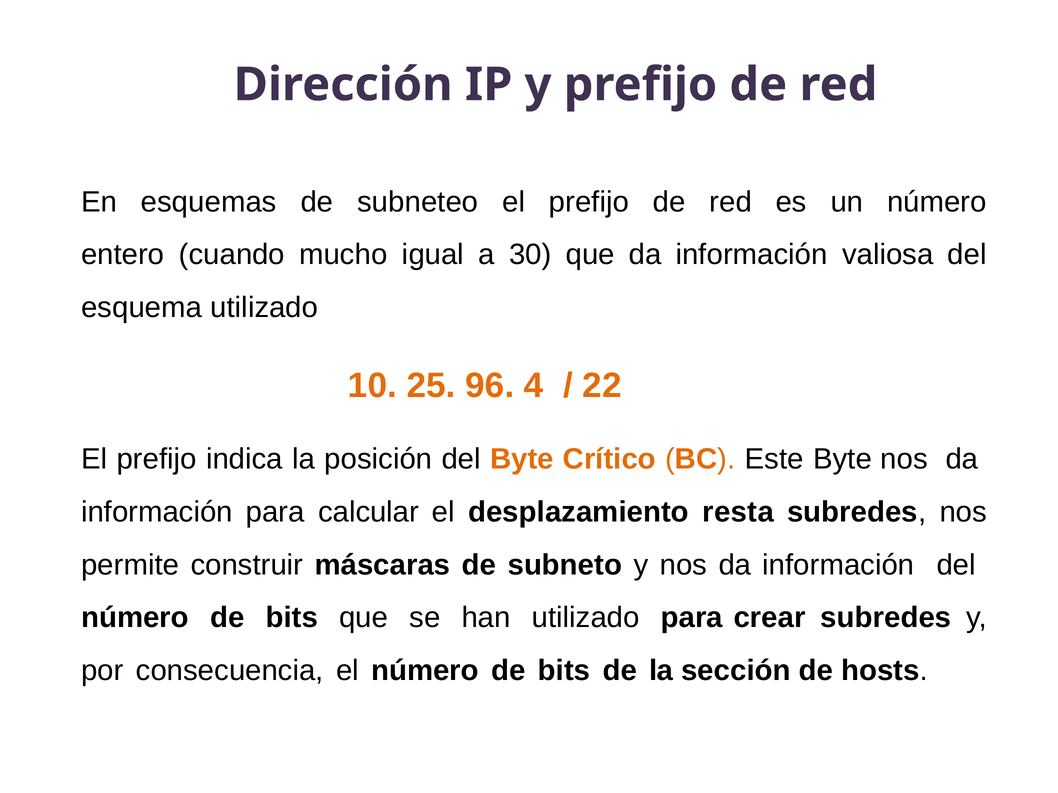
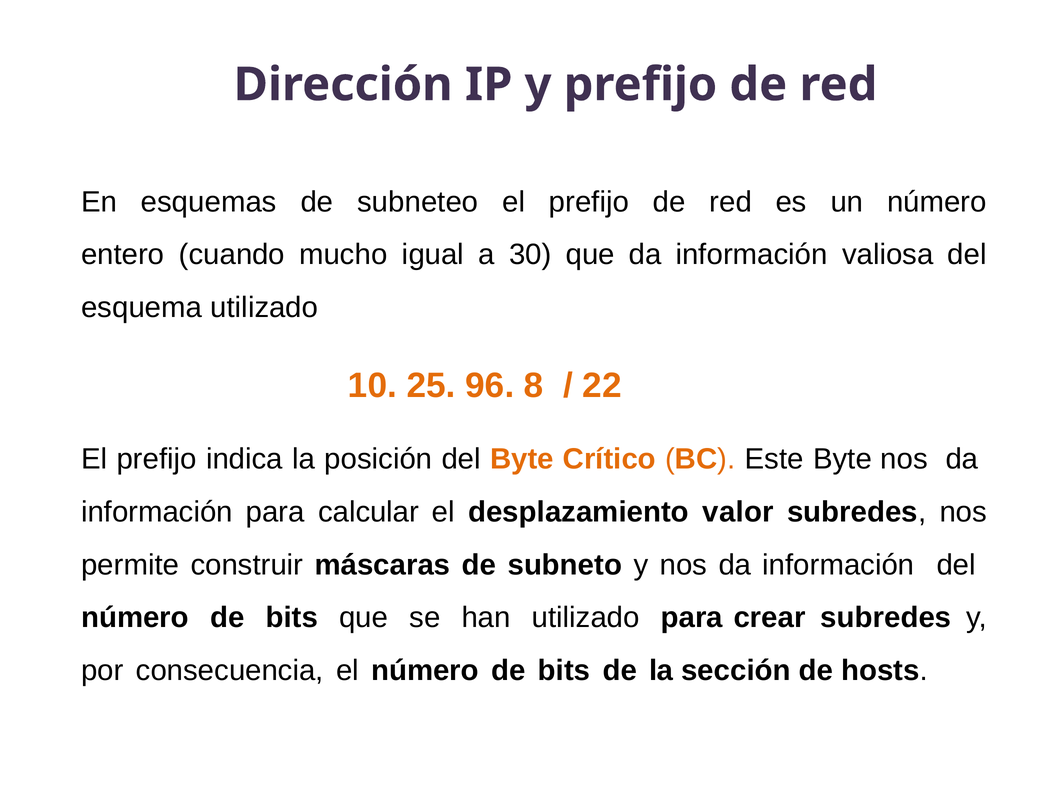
4: 4 -> 8 (534, 386)
resta: resta -> valor (738, 512)
